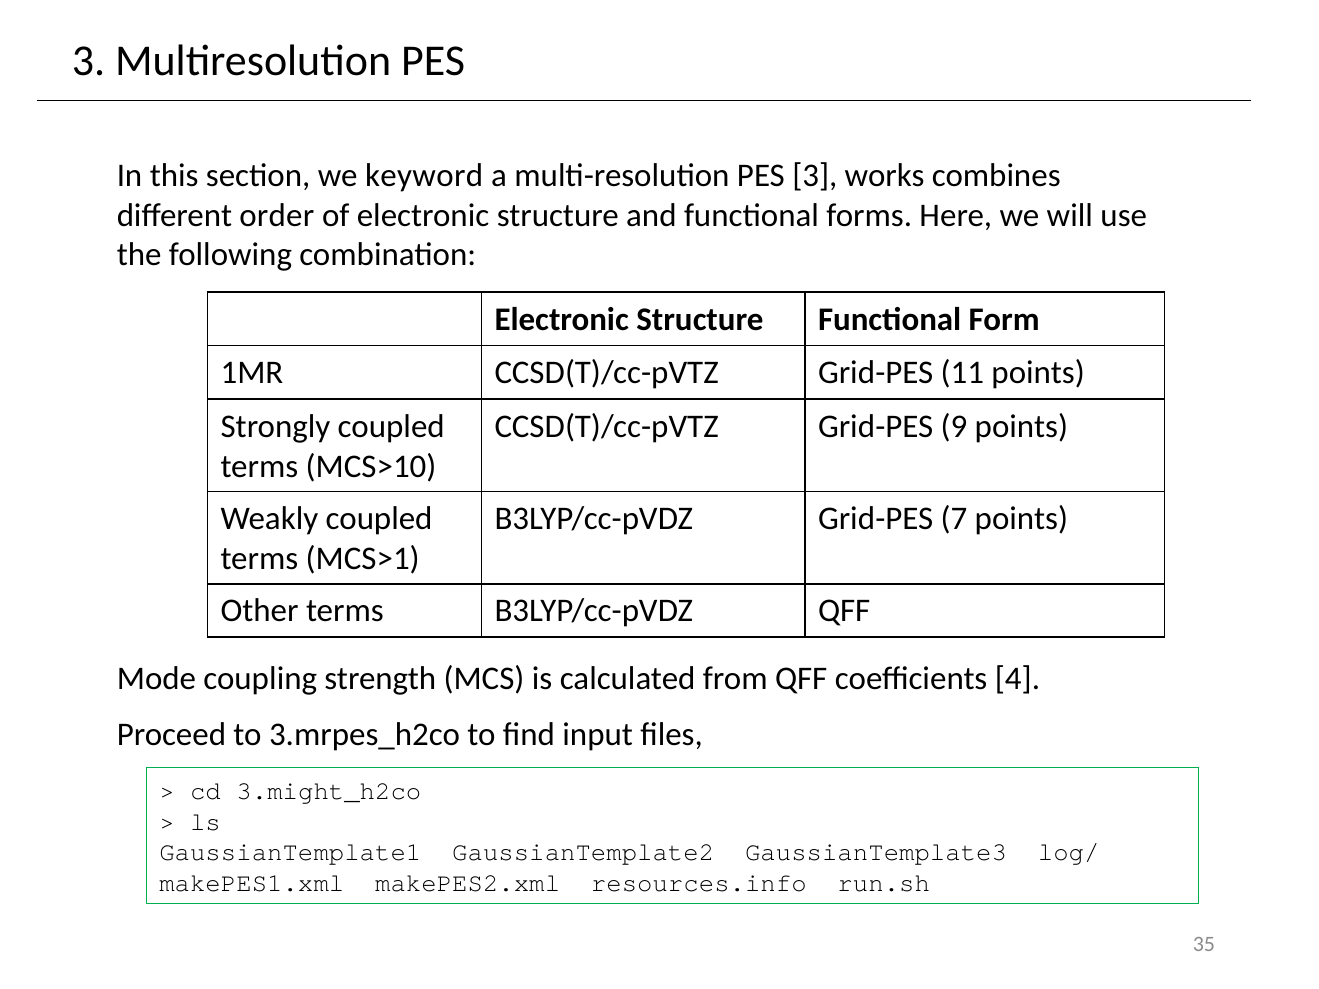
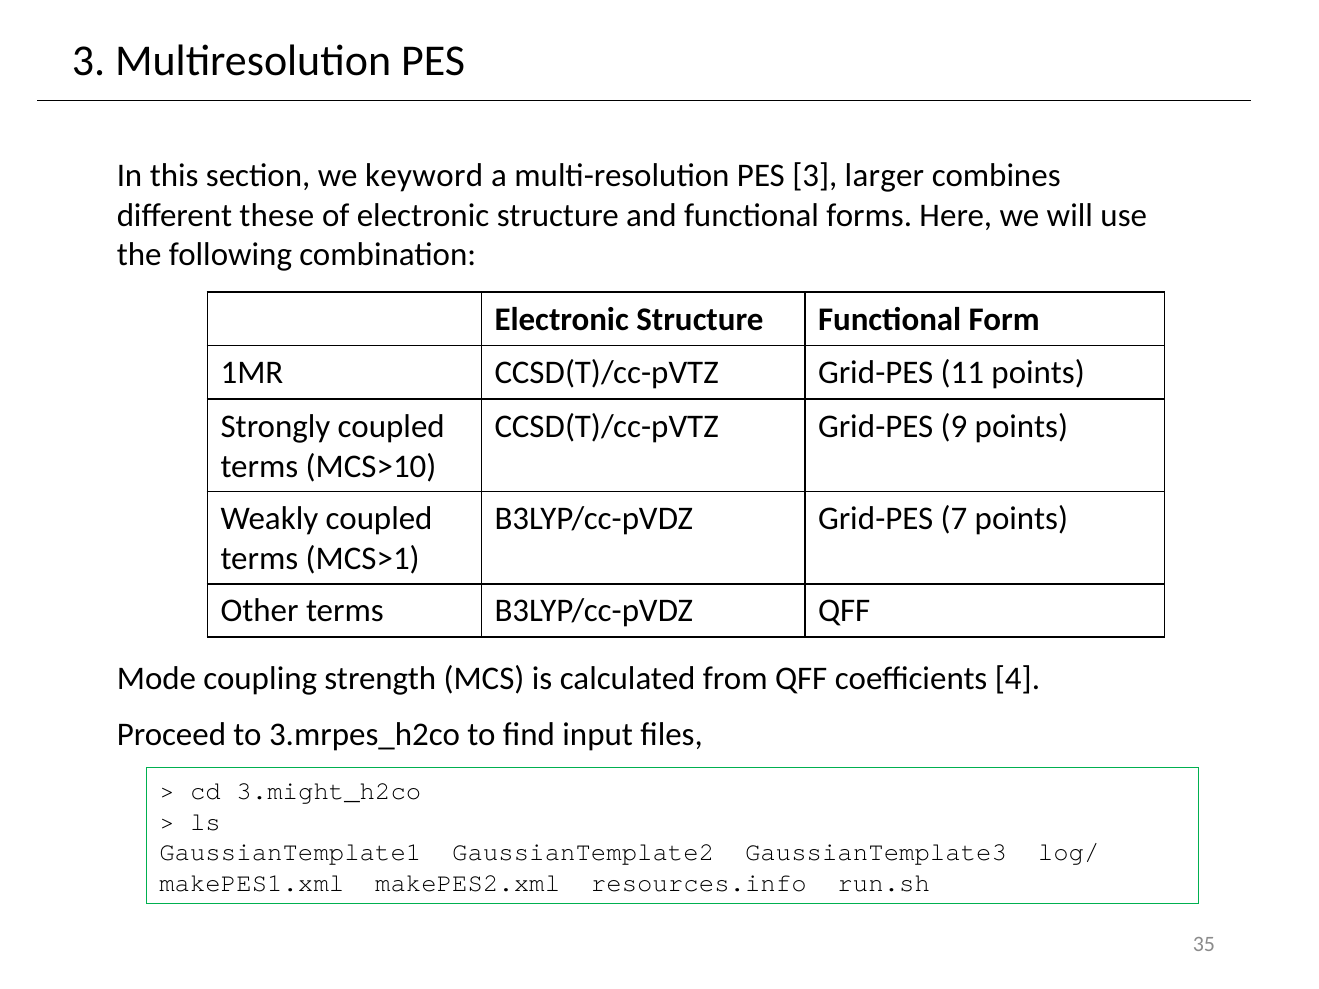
works: works -> larger (884, 176)
order: order -> these (277, 215)
